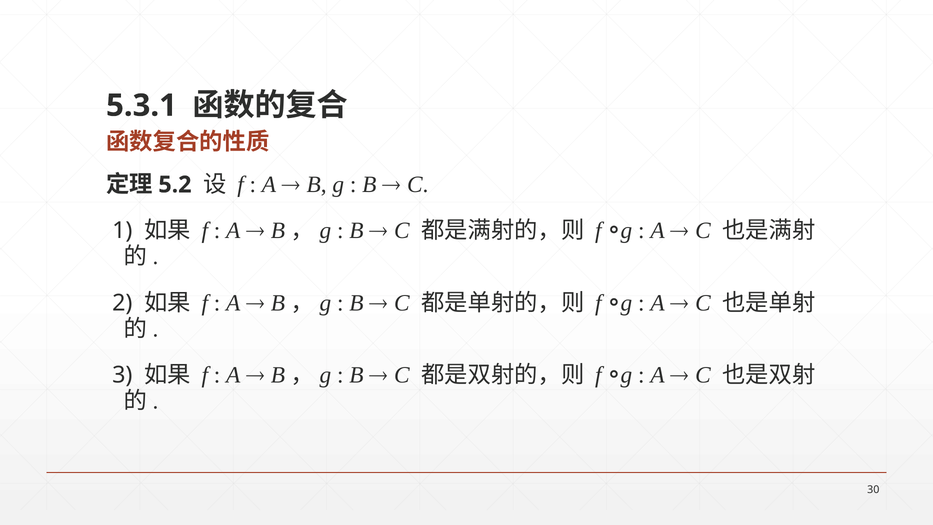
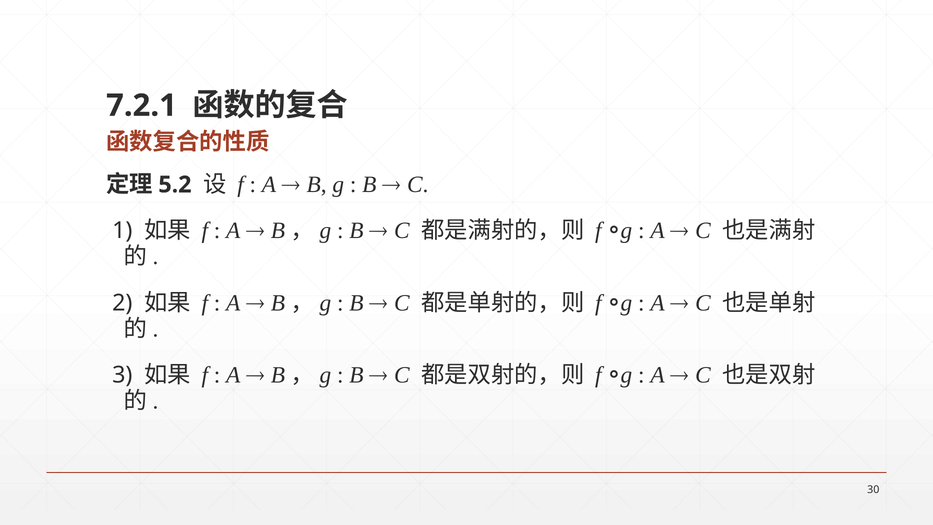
5.3.1: 5.3.1 -> 7.2.1 (142, 105)
